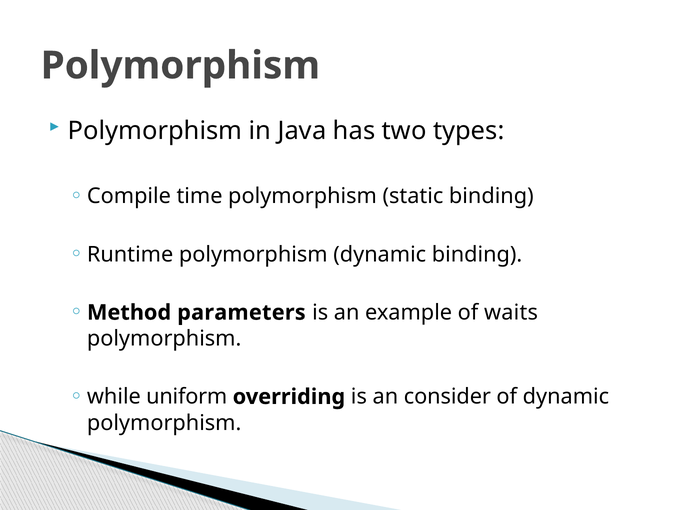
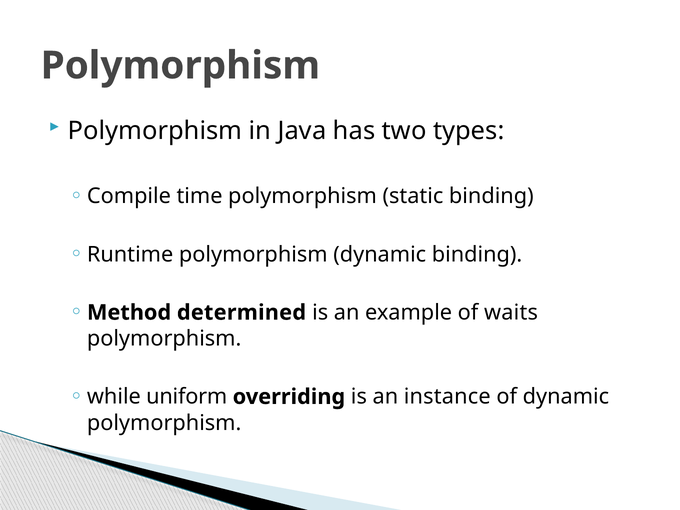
parameters: parameters -> determined (241, 313)
consider: consider -> instance (447, 397)
